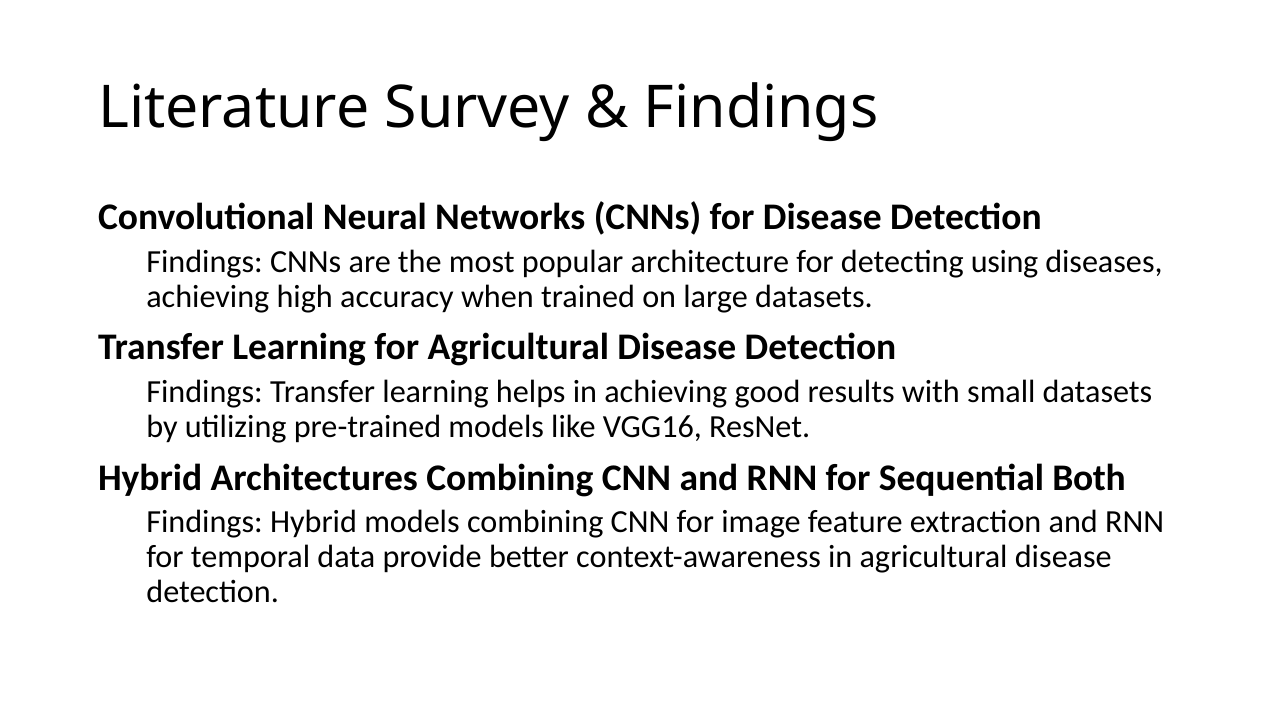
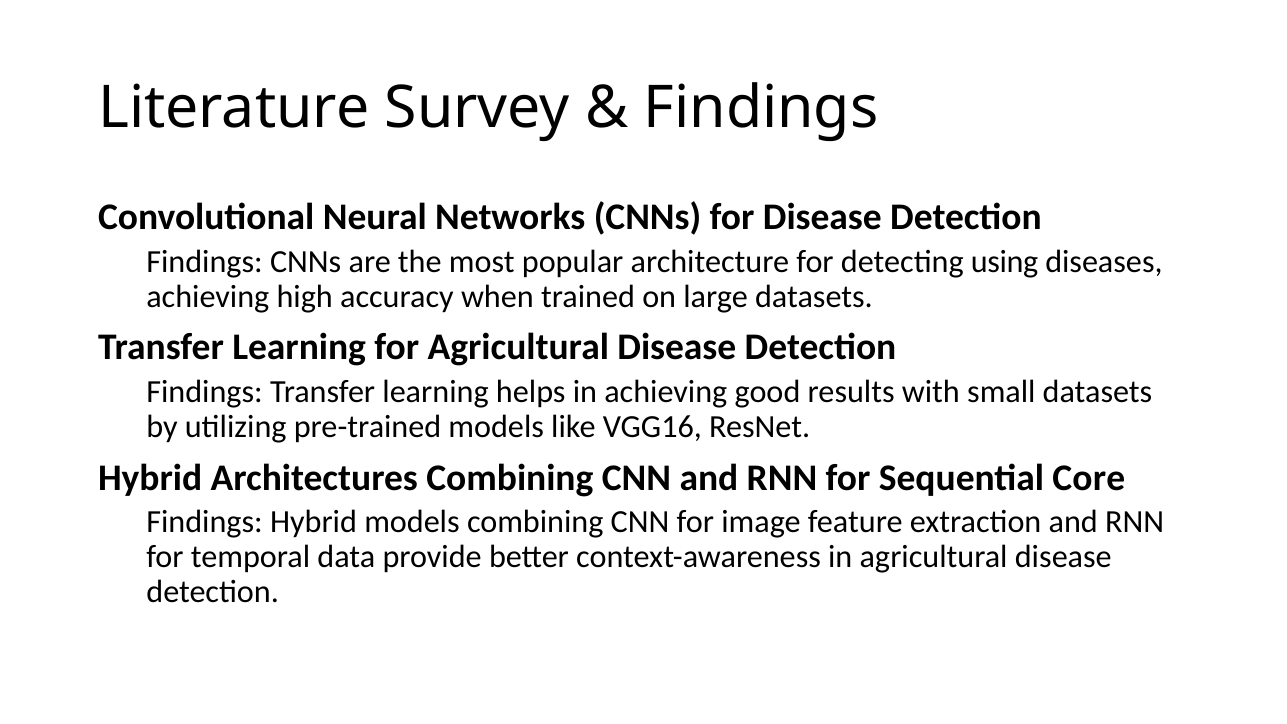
Both: Both -> Core (1089, 478)
